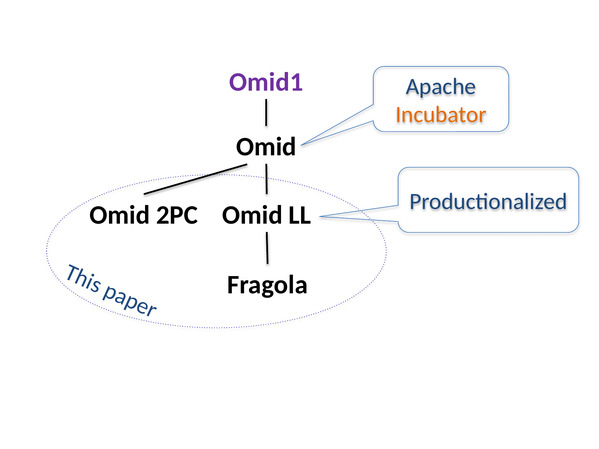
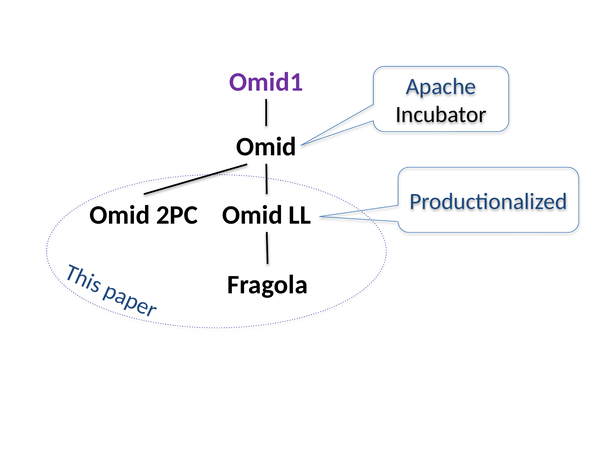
Incubator colour: orange -> black (441, 115)
